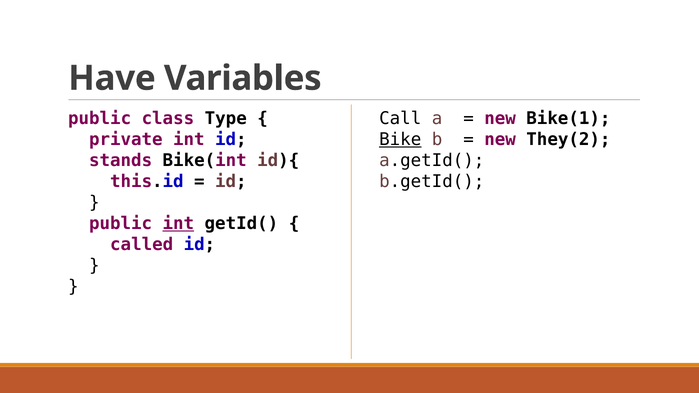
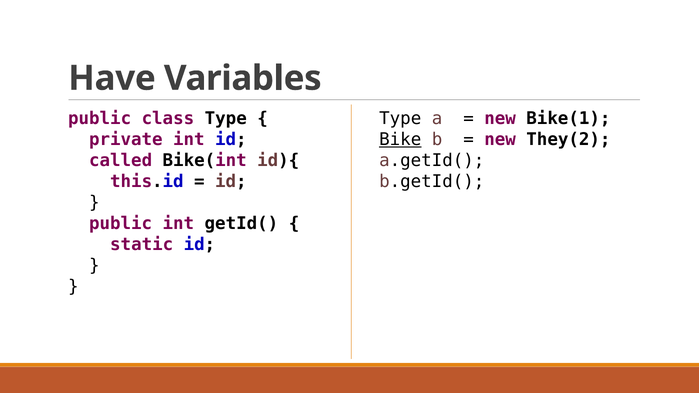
Call: Call -> Type (400, 119)
stands: stands -> called (121, 161)
int underline: present -> none (178, 224)
called: called -> static (142, 245)
